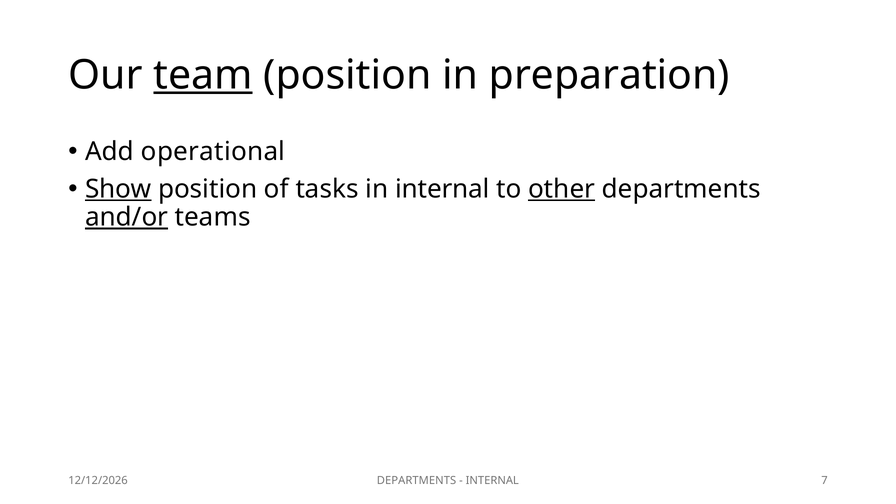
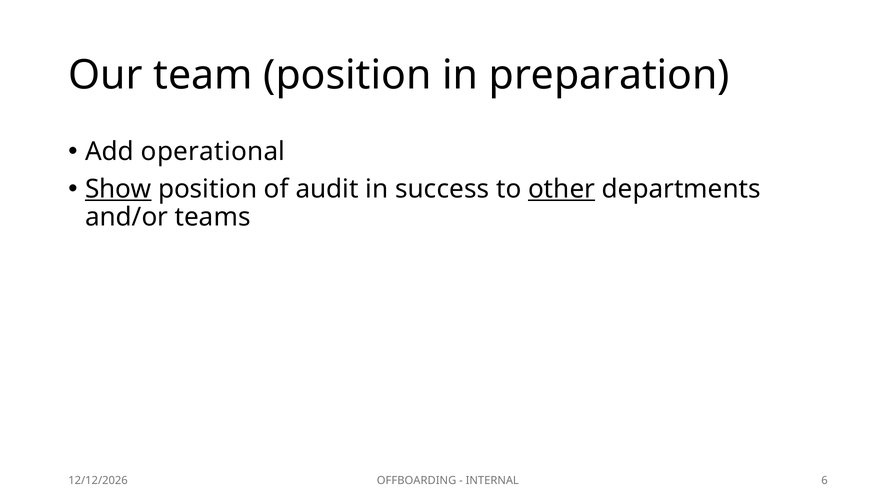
team underline: present -> none (203, 75)
tasks: tasks -> audit (327, 189)
in internal: internal -> success (442, 189)
and/or underline: present -> none (127, 217)
DEPARTMENTS: DEPARTMENTS -> OFFBOARDING (417, 480)
7: 7 -> 6 (824, 480)
